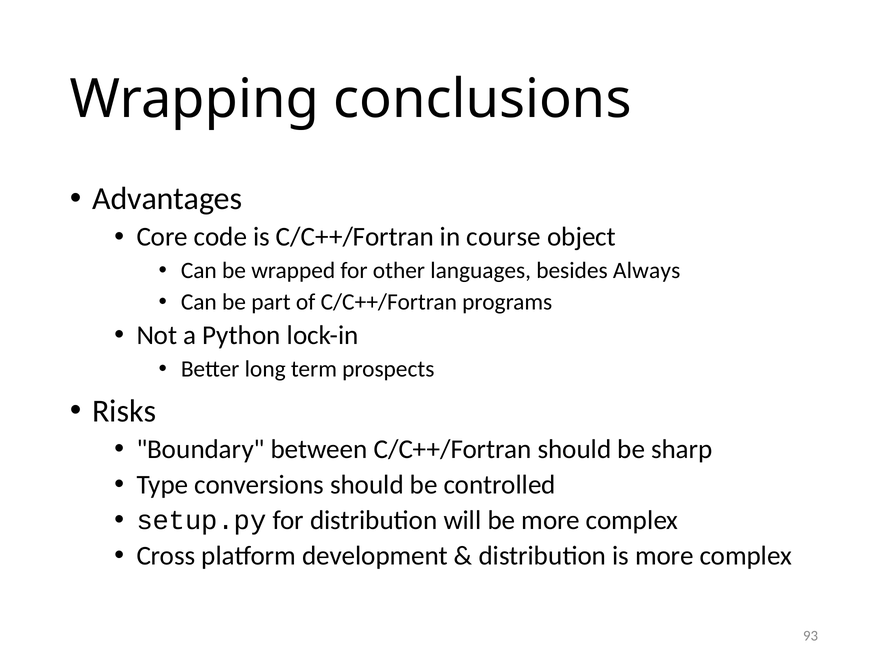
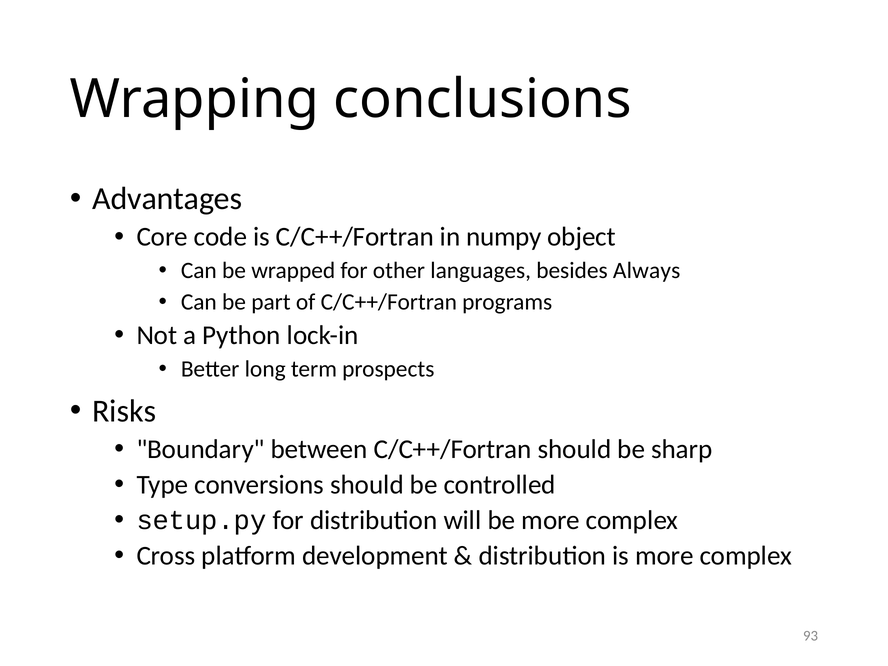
course: course -> numpy (504, 237)
